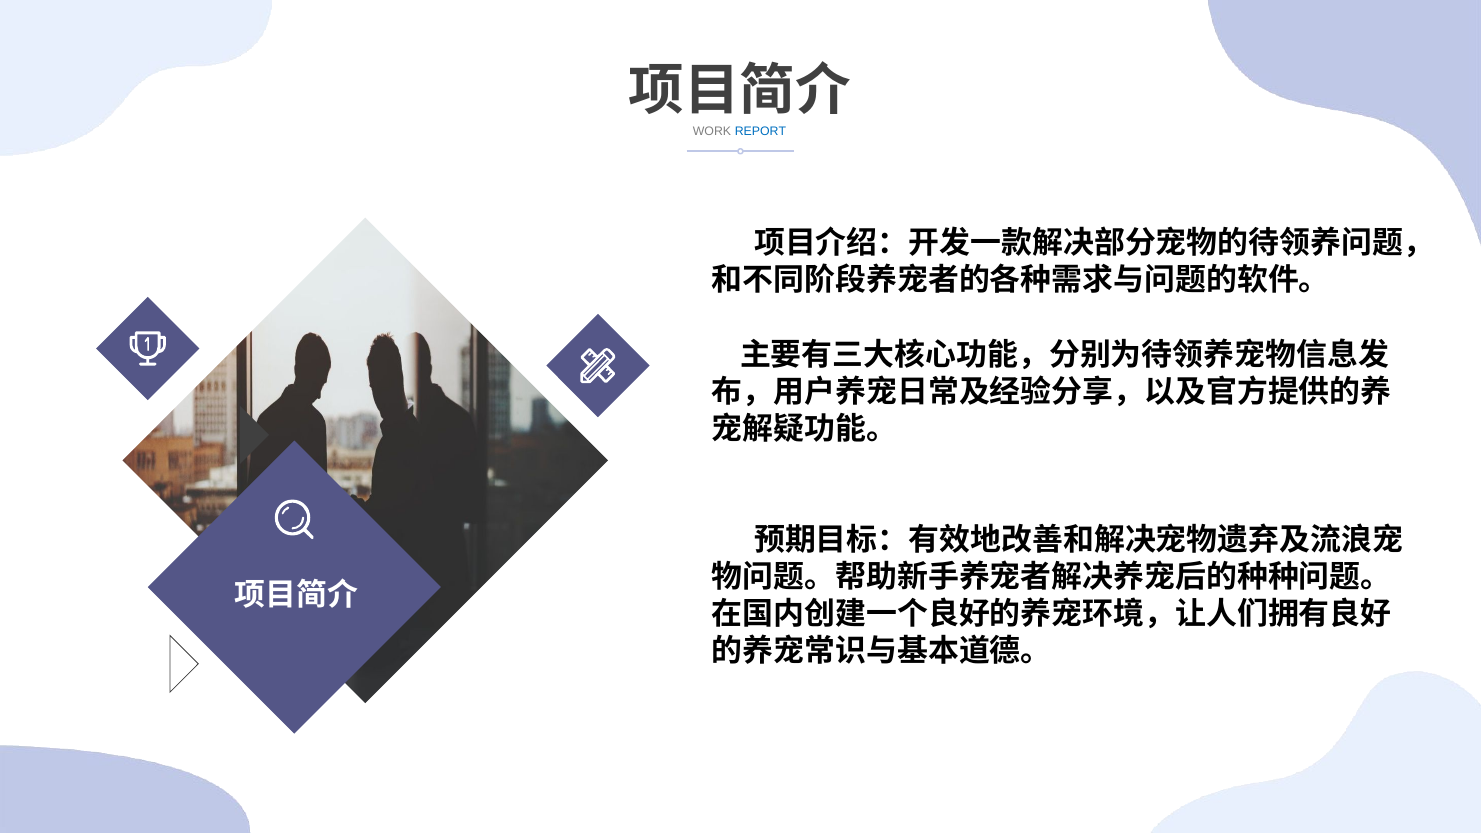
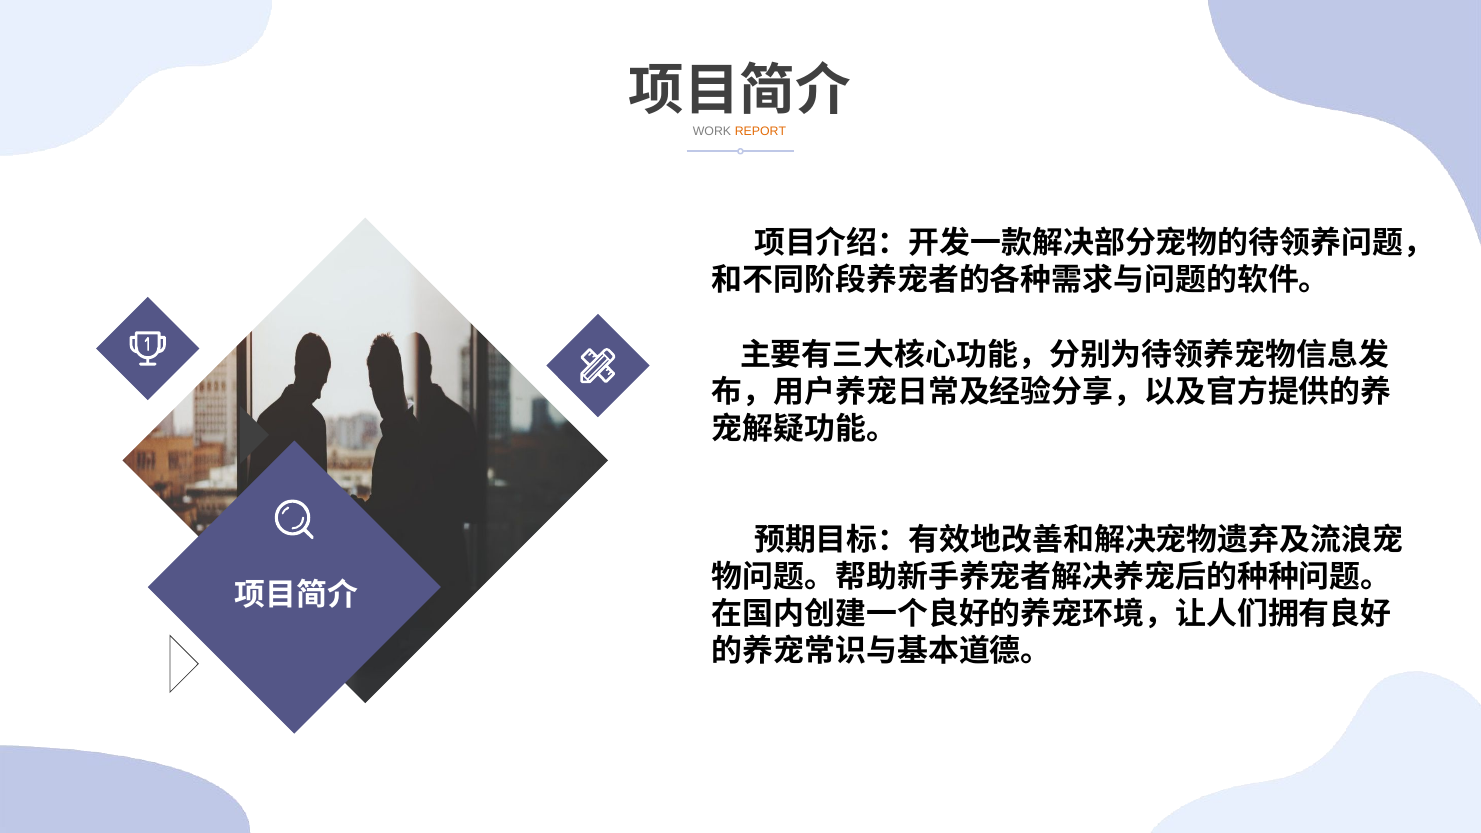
REPORT colour: blue -> orange (760, 132)
